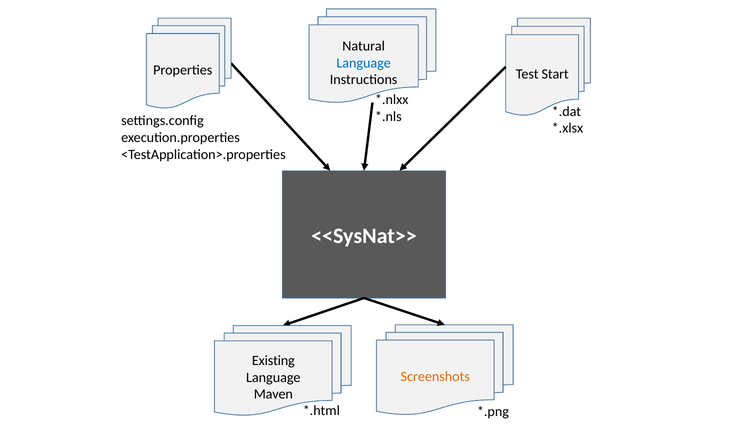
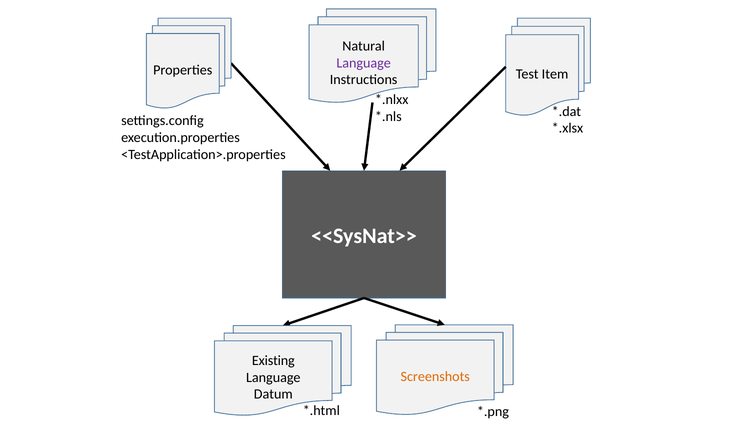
Language colour: blue -> purple (364, 63)
Start: Start -> Item (555, 74)
Maven: Maven -> Datum (273, 394)
